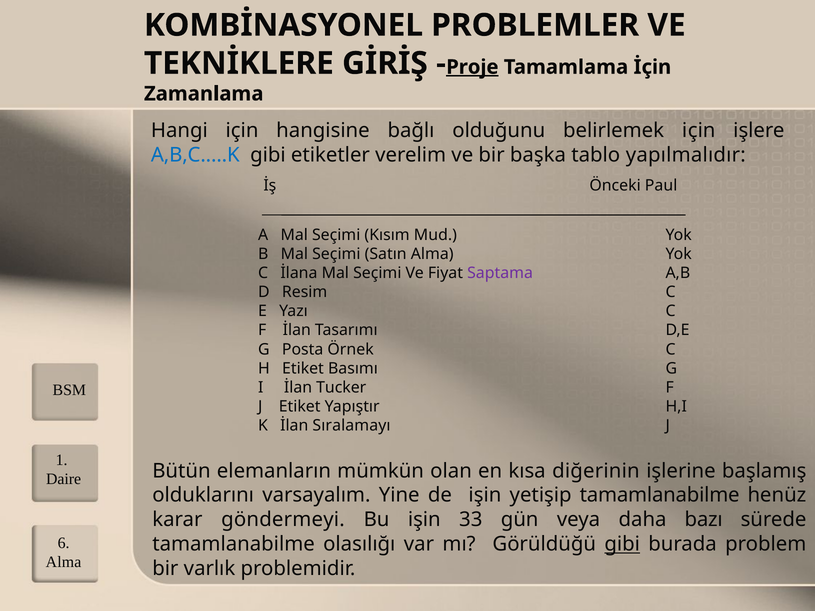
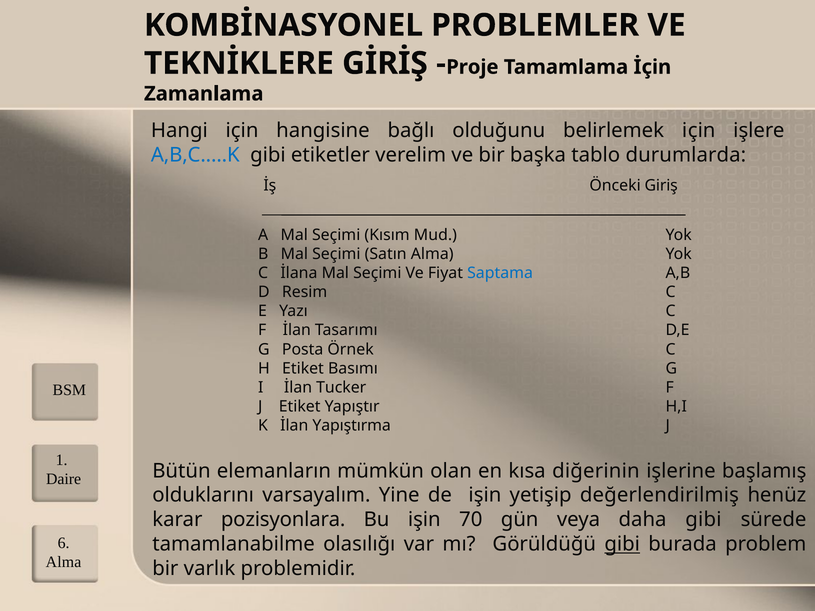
Proje underline: present -> none (472, 67)
yapılmalıdır: yapılmalıdır -> durumlarda (686, 155)
Paul: Paul -> Giriş (661, 185)
Saptama colour: purple -> blue (500, 273)
Sıralamayı: Sıralamayı -> Yapıştırma (352, 426)
yetişip tamamlanabilme: tamamlanabilme -> değerlendirilmiş (659, 495)
göndermeyi: göndermeyi -> pozisyonlara (283, 520)
33: 33 -> 70 (471, 520)
daha bazı: bazı -> gibi (703, 520)
